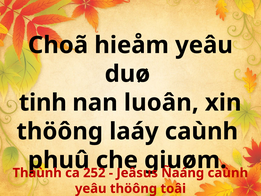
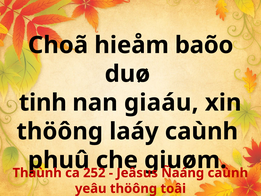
hieåm yeâu: yeâu -> baõo (204, 45)
luoân: luoân -> giaáu (161, 103)
